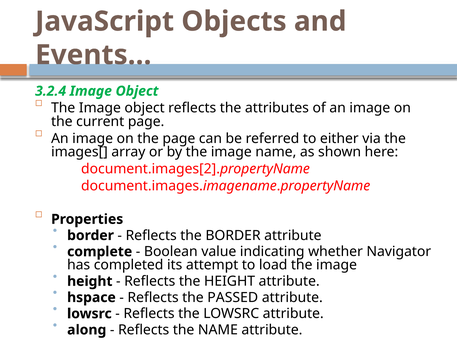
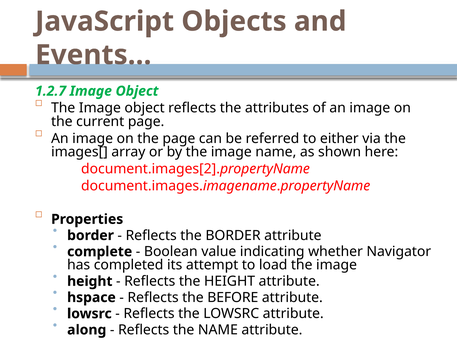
3.2.4: 3.2.4 -> 1.2.7 (51, 91)
PASSED: PASSED -> BEFORE (233, 297)
